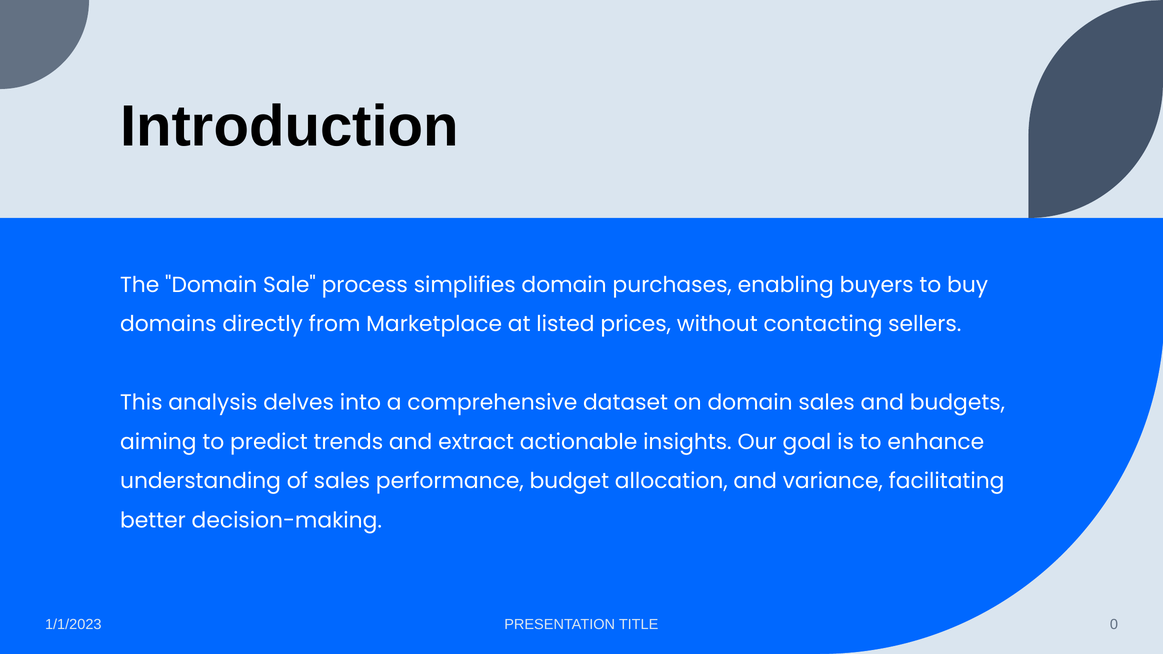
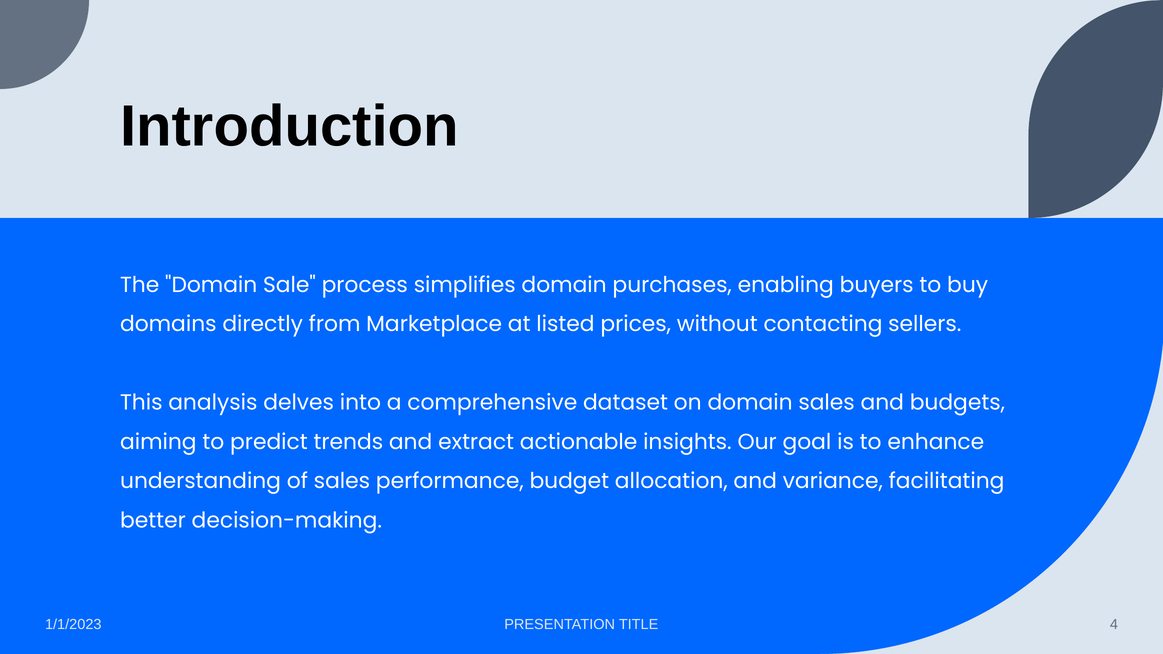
0: 0 -> 4 (1114, 625)
